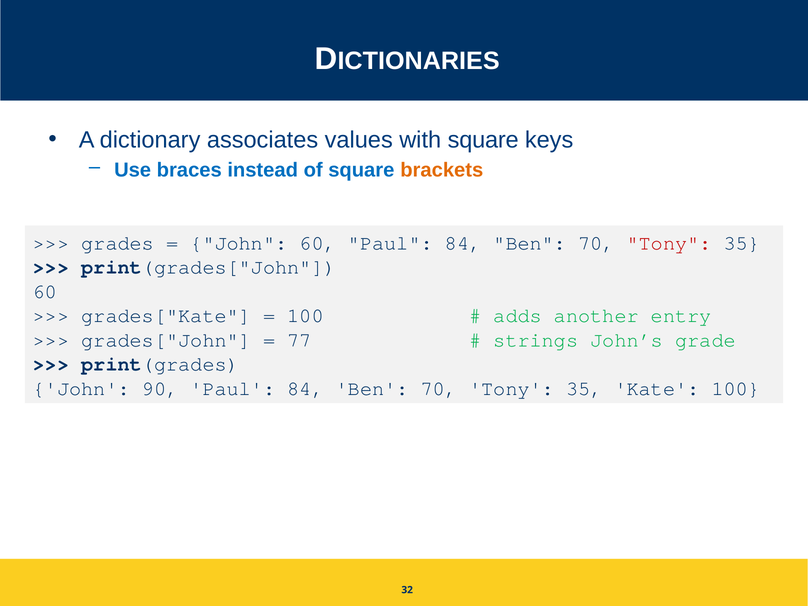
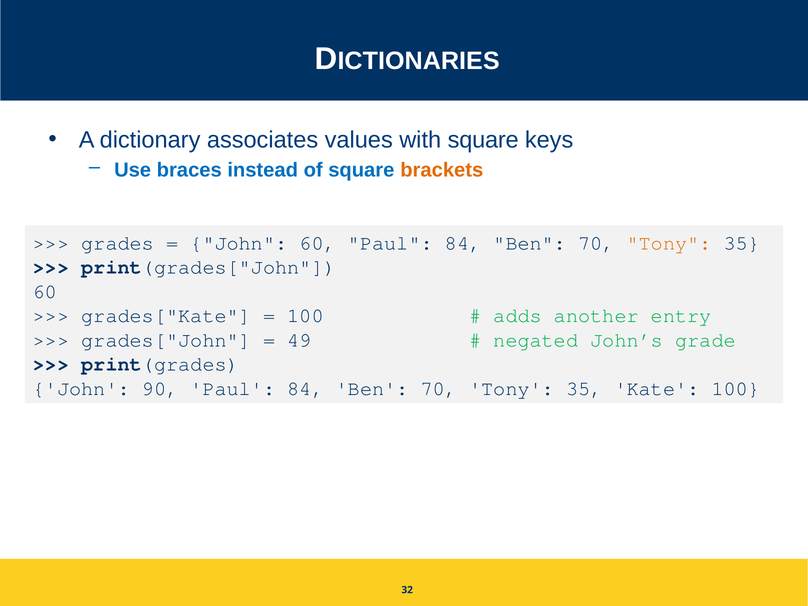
Tony colour: red -> orange (669, 243)
77: 77 -> 49 (299, 340)
strings: strings -> negated (536, 340)
